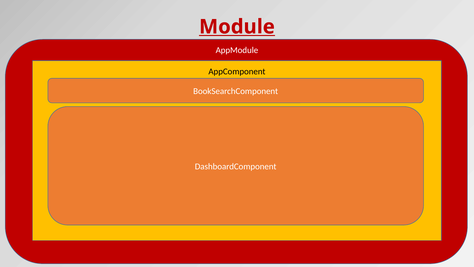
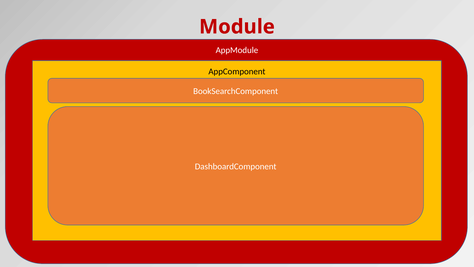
Module underline: present -> none (237, 27)
